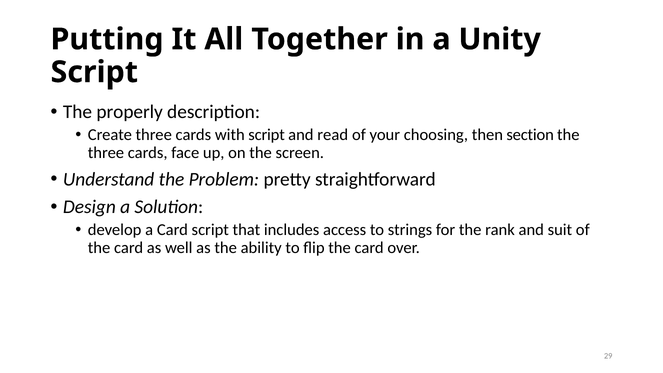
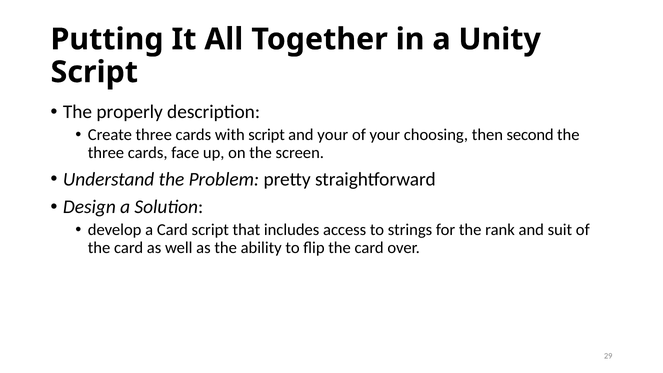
and read: read -> your (333, 135)
section: section -> second (530, 135)
